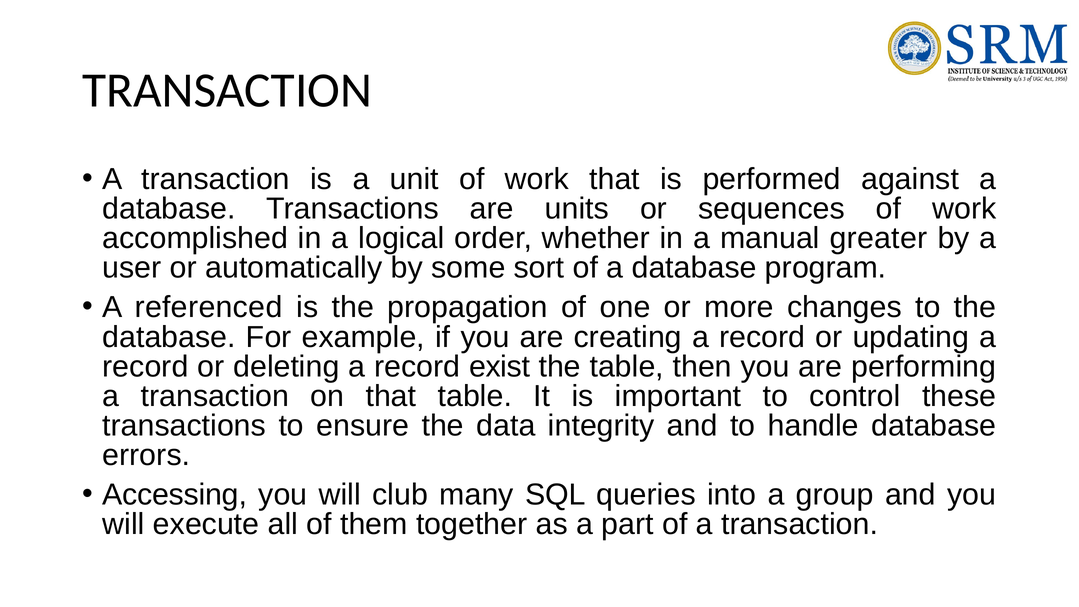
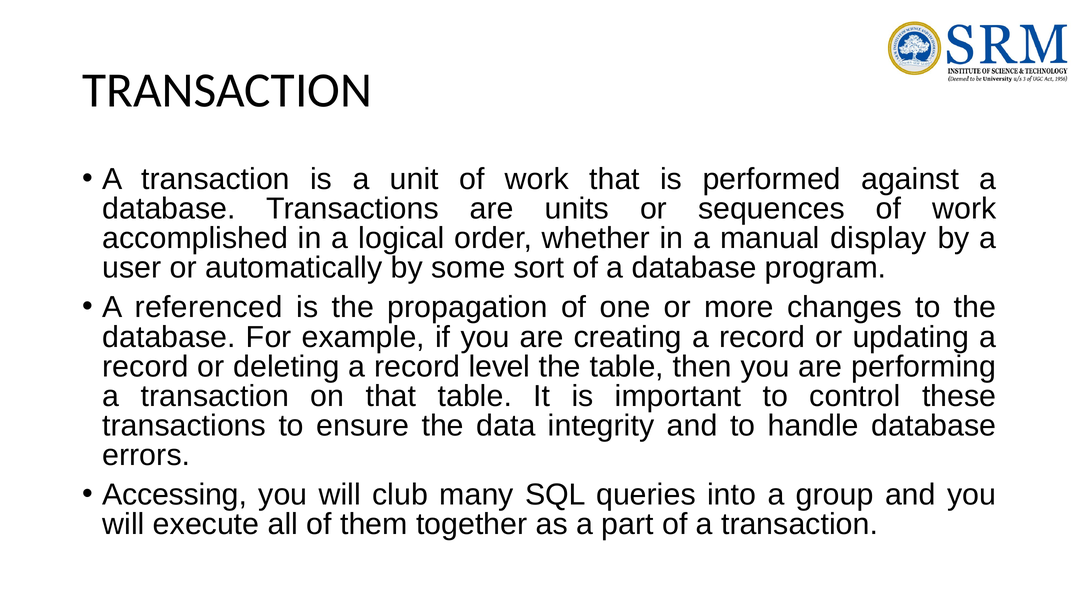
greater: greater -> display (878, 238)
exist: exist -> level (500, 367)
